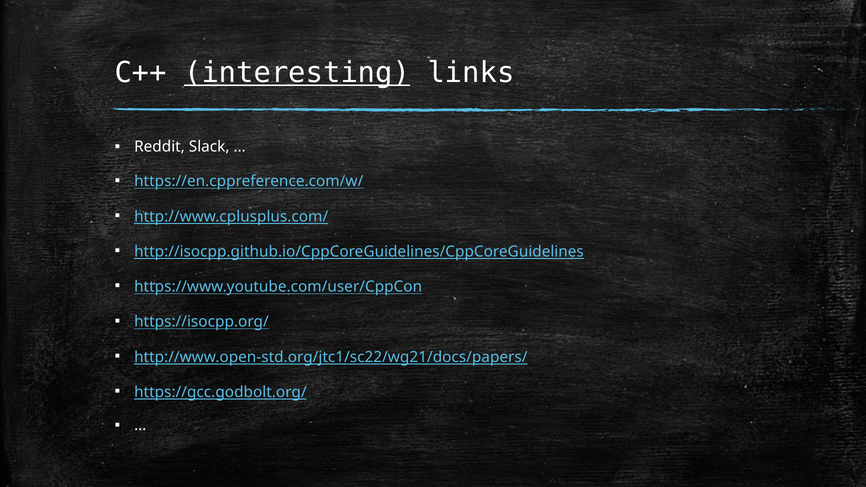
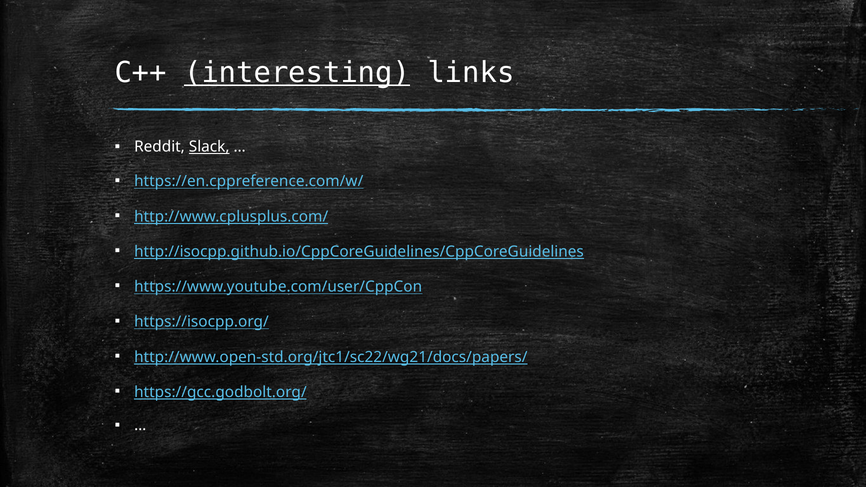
Slack underline: none -> present (209, 147)
